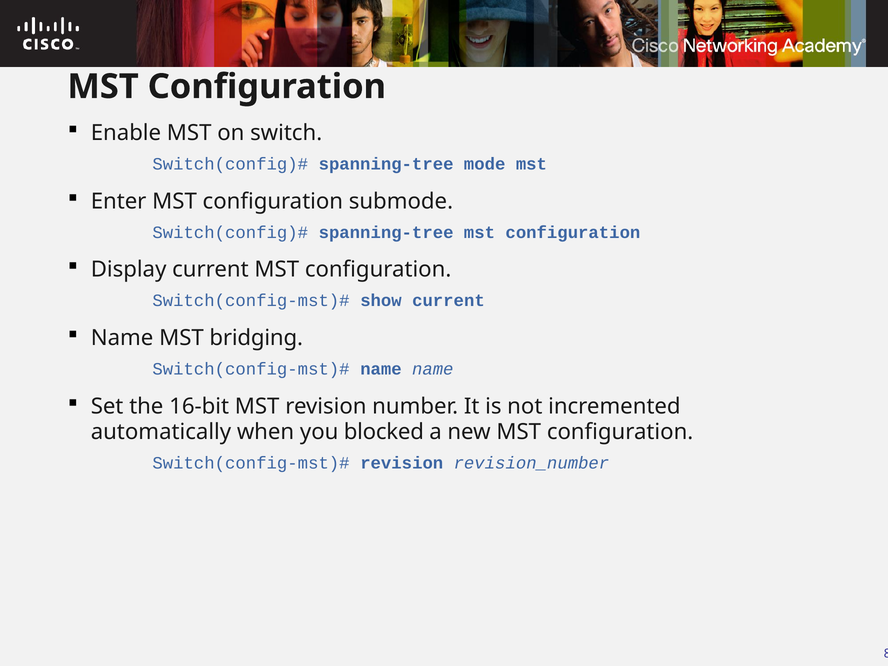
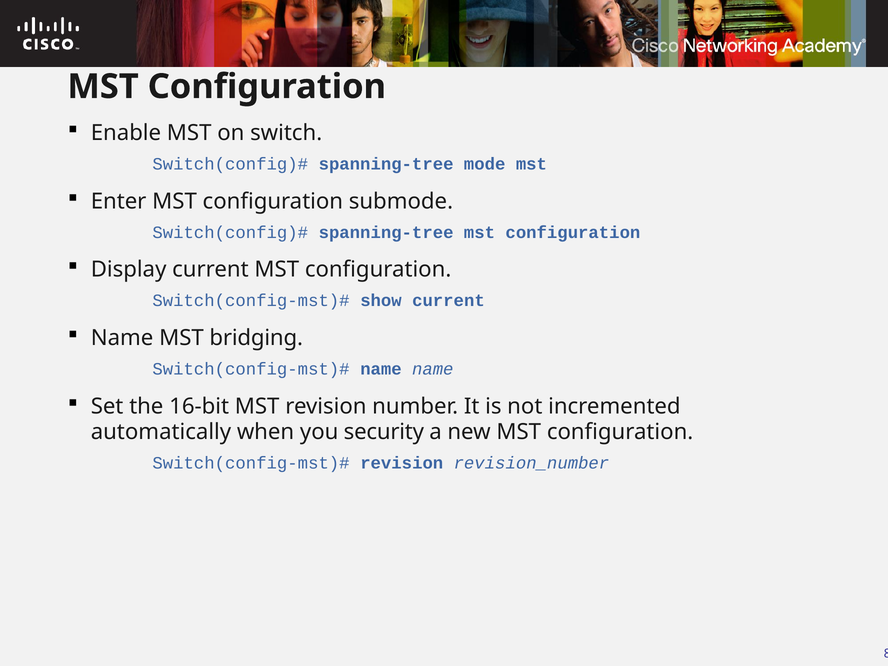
blocked: blocked -> security (384, 432)
